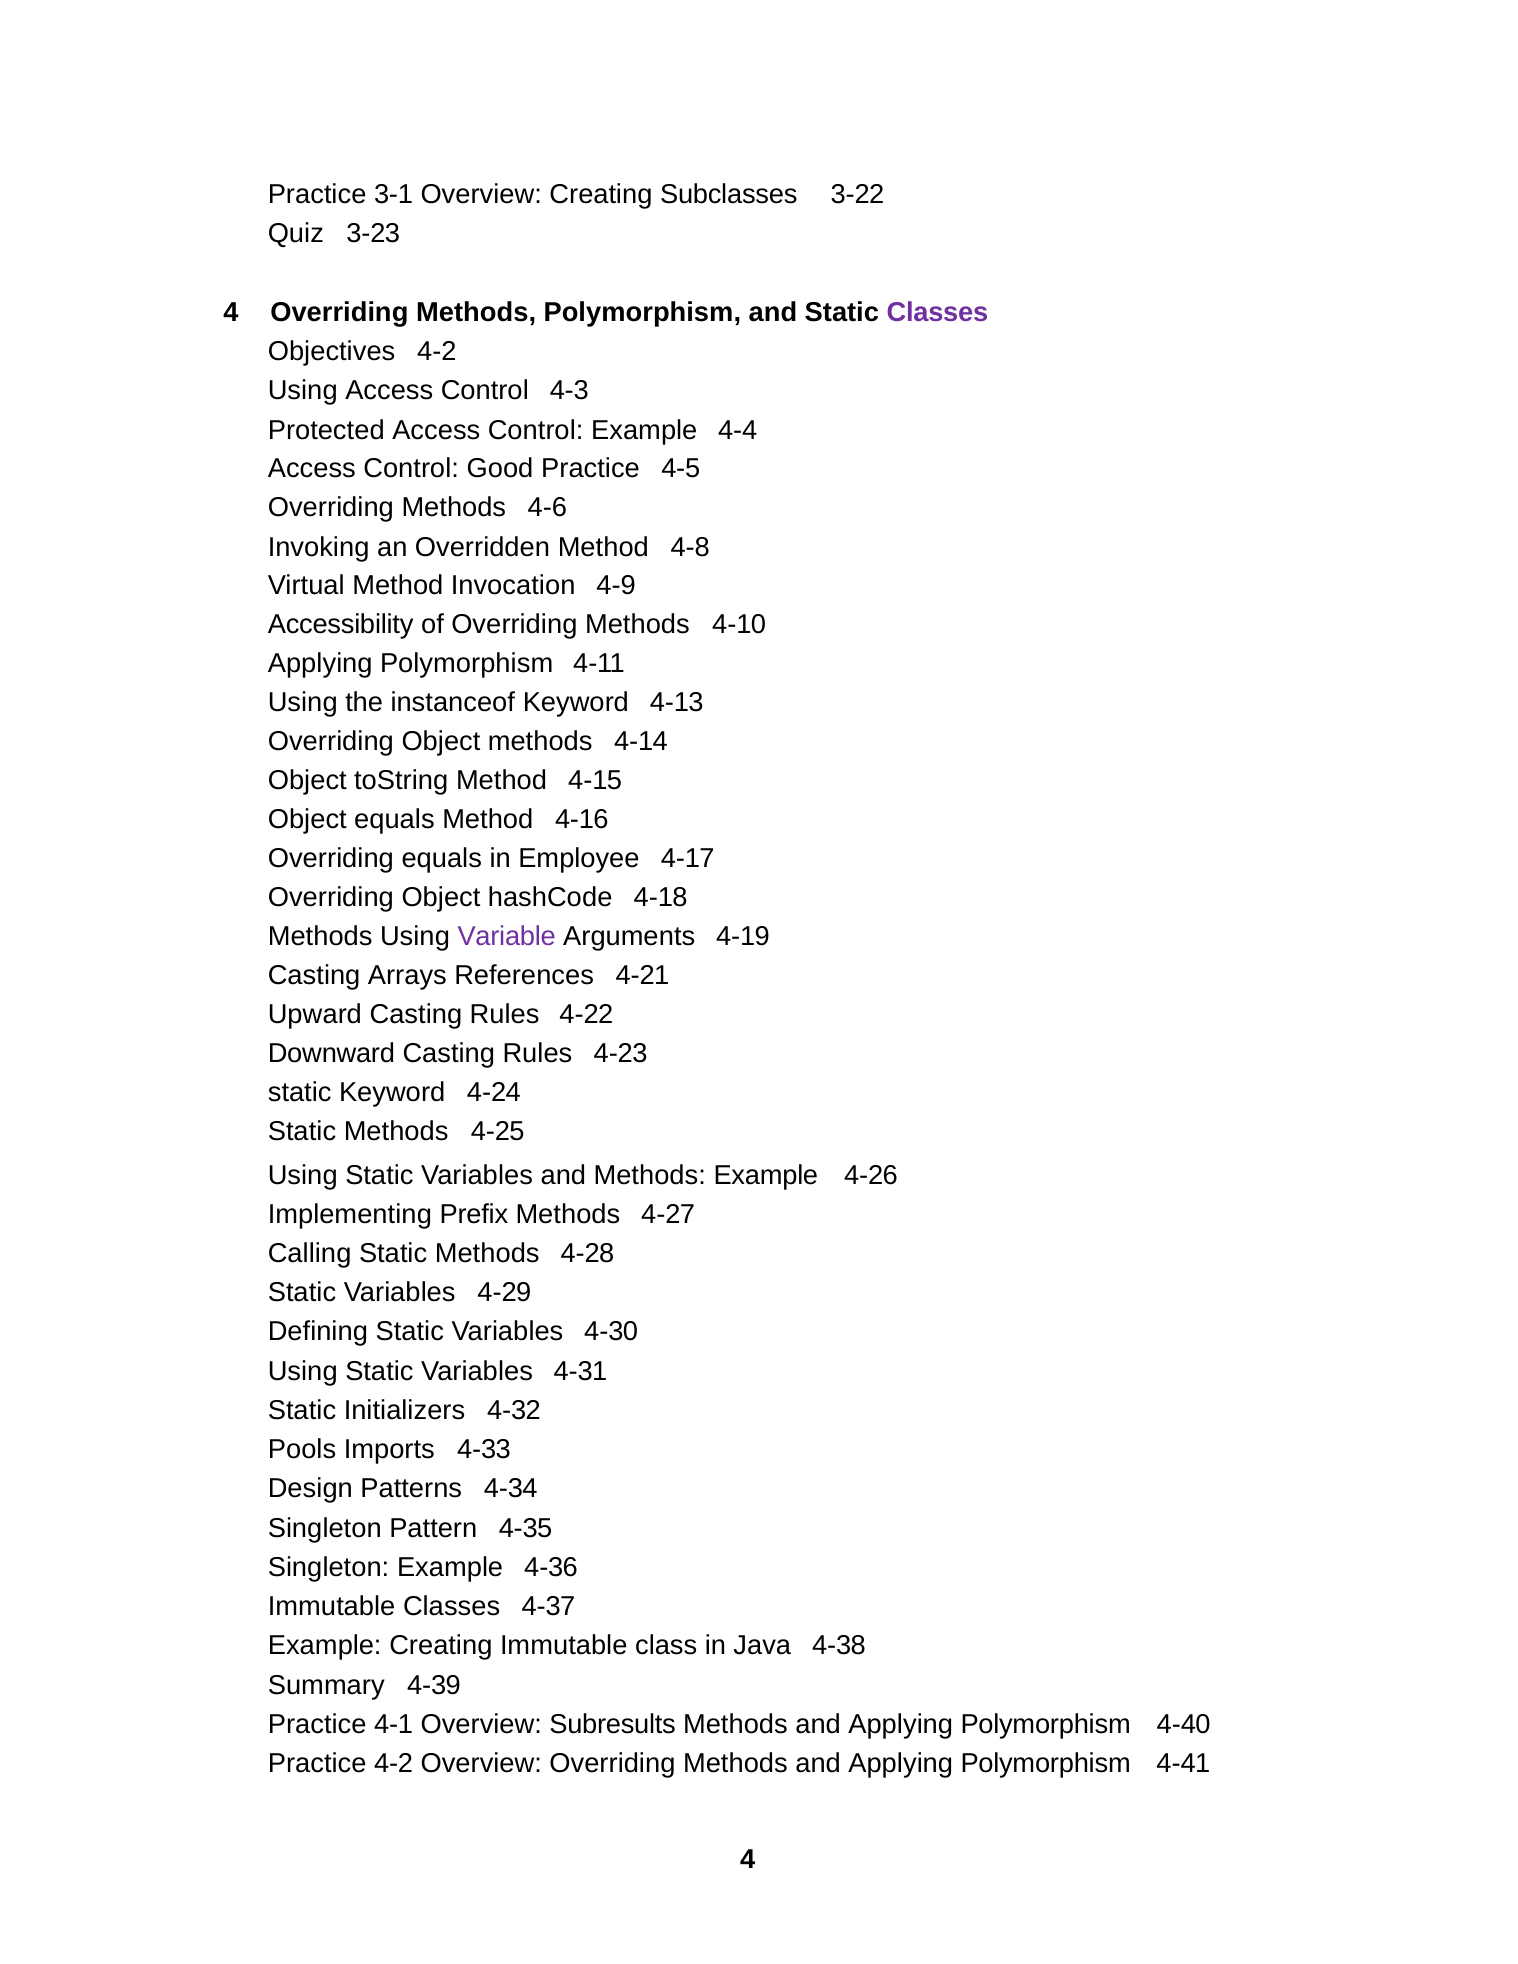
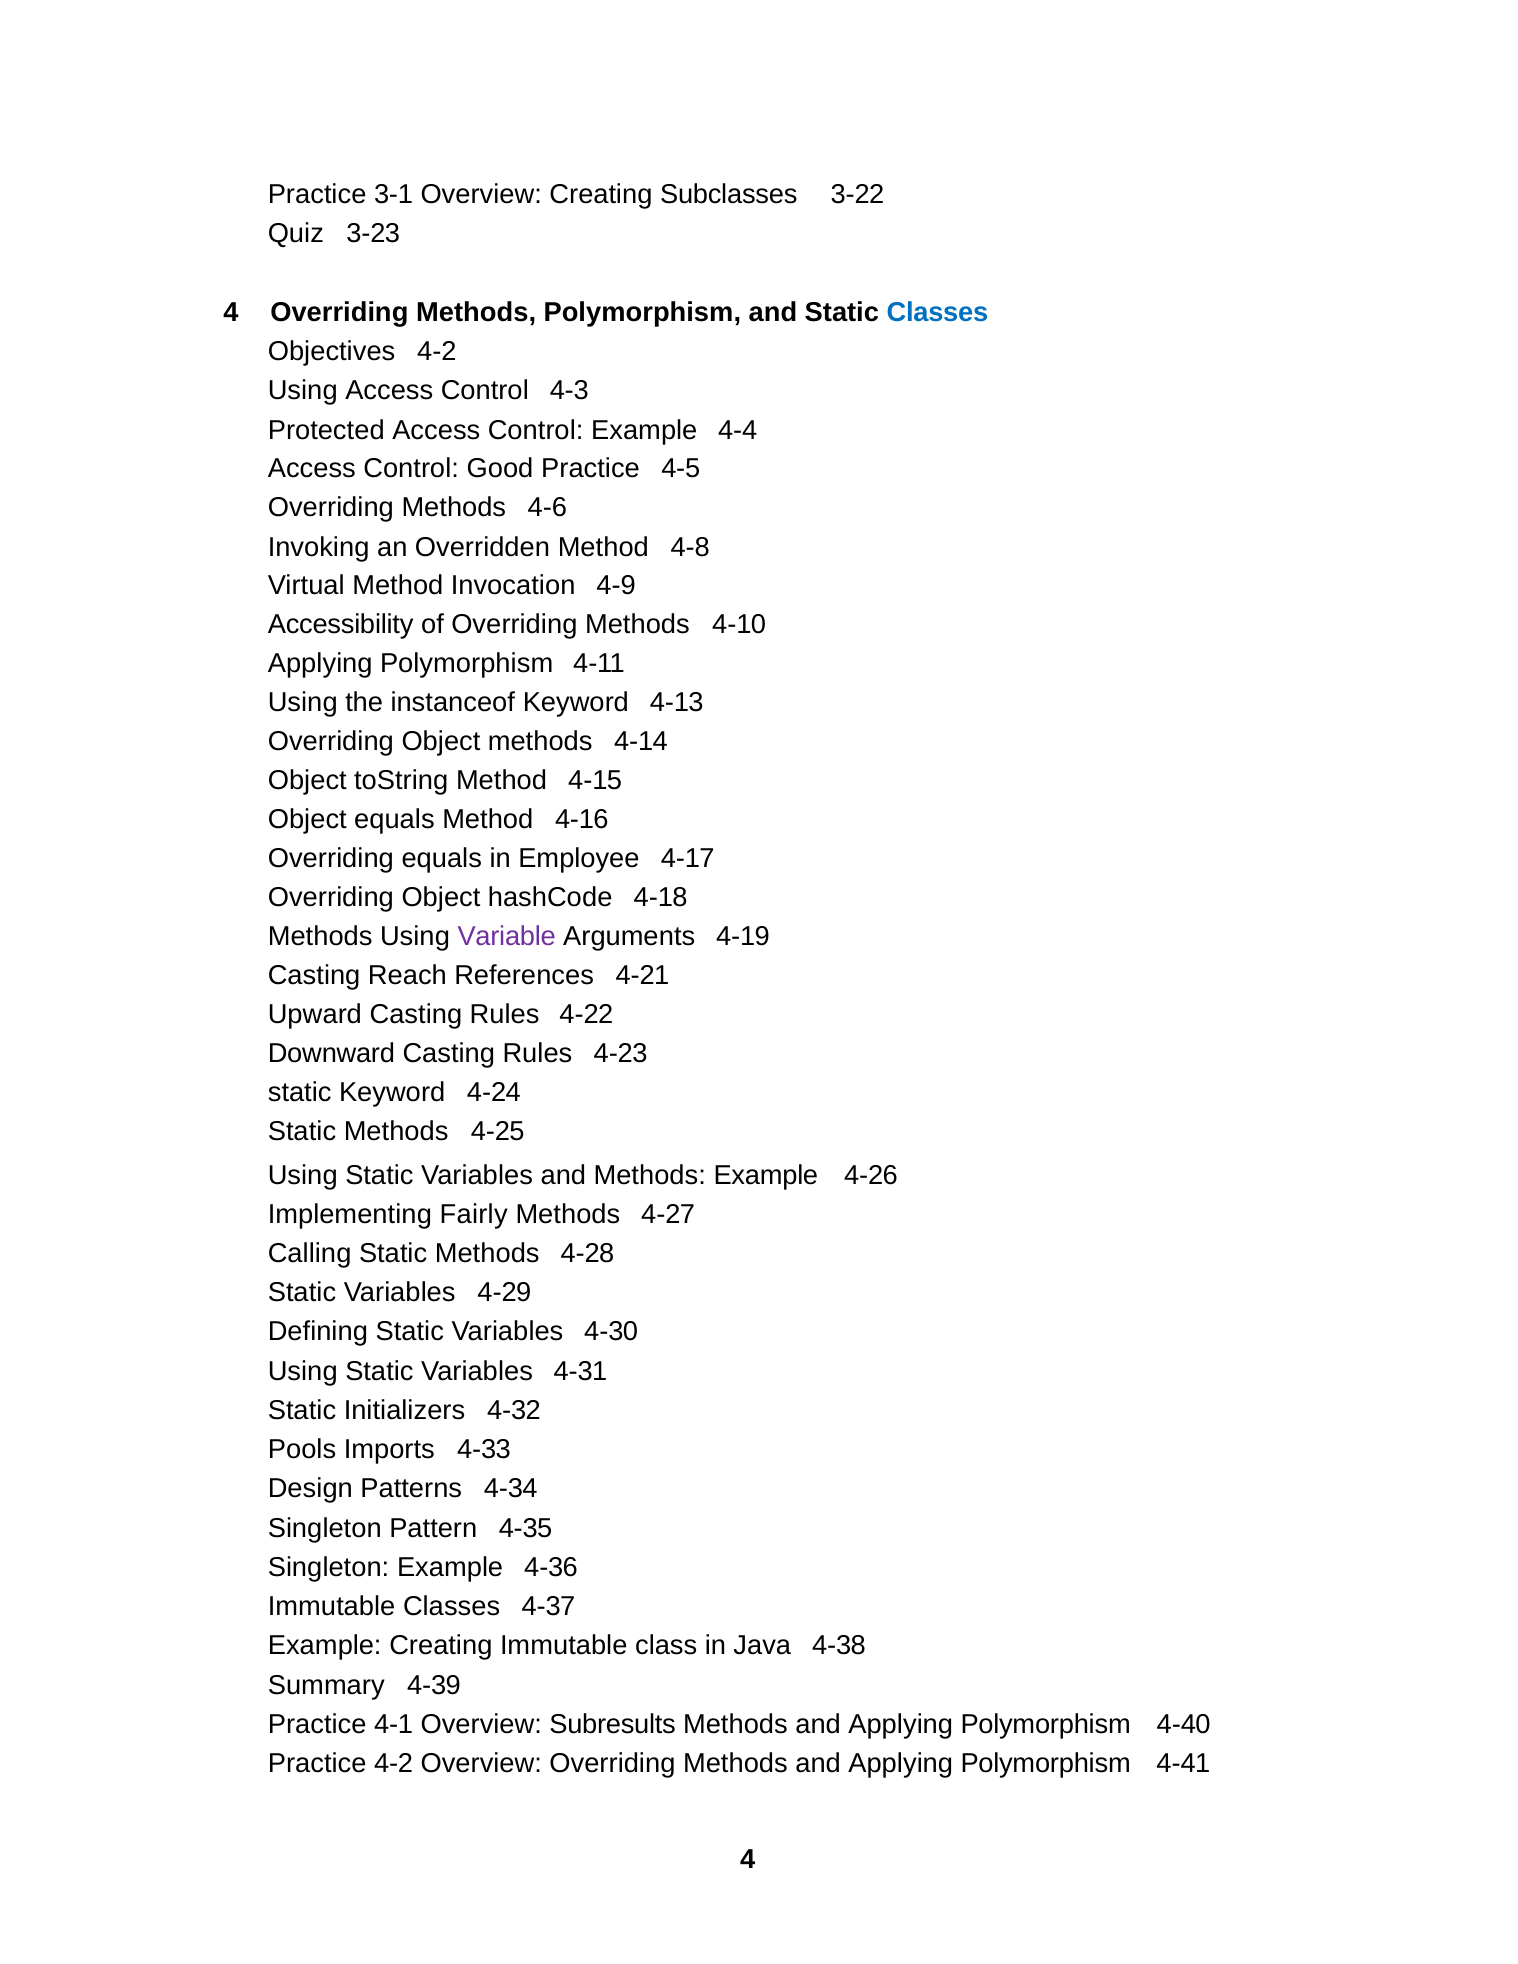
Classes colour: purple -> blue (937, 312)
Arrays: Arrays -> Reach (407, 976)
Prefix: Prefix -> Fairly (474, 1215)
